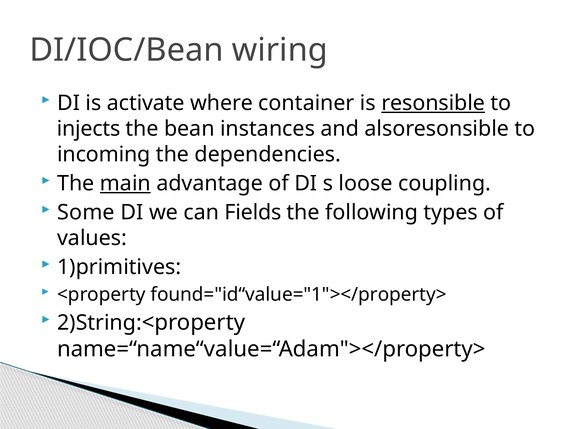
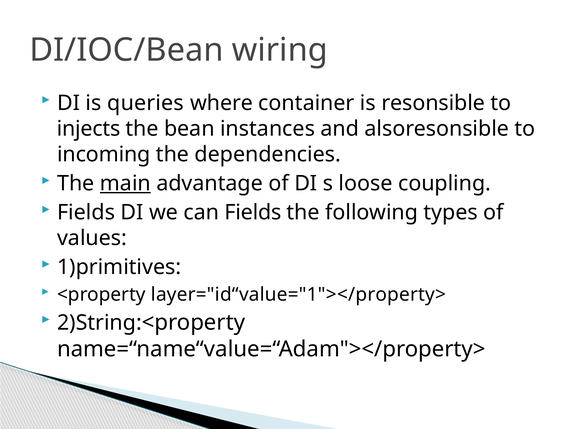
activate: activate -> queries (146, 103)
resonsible underline: present -> none (433, 103)
Some: Some -> Fields (86, 212)
found="id“value="1"></property>: found="id“value="1"></property> -> layer="id“value="1"></property> (298, 294)
